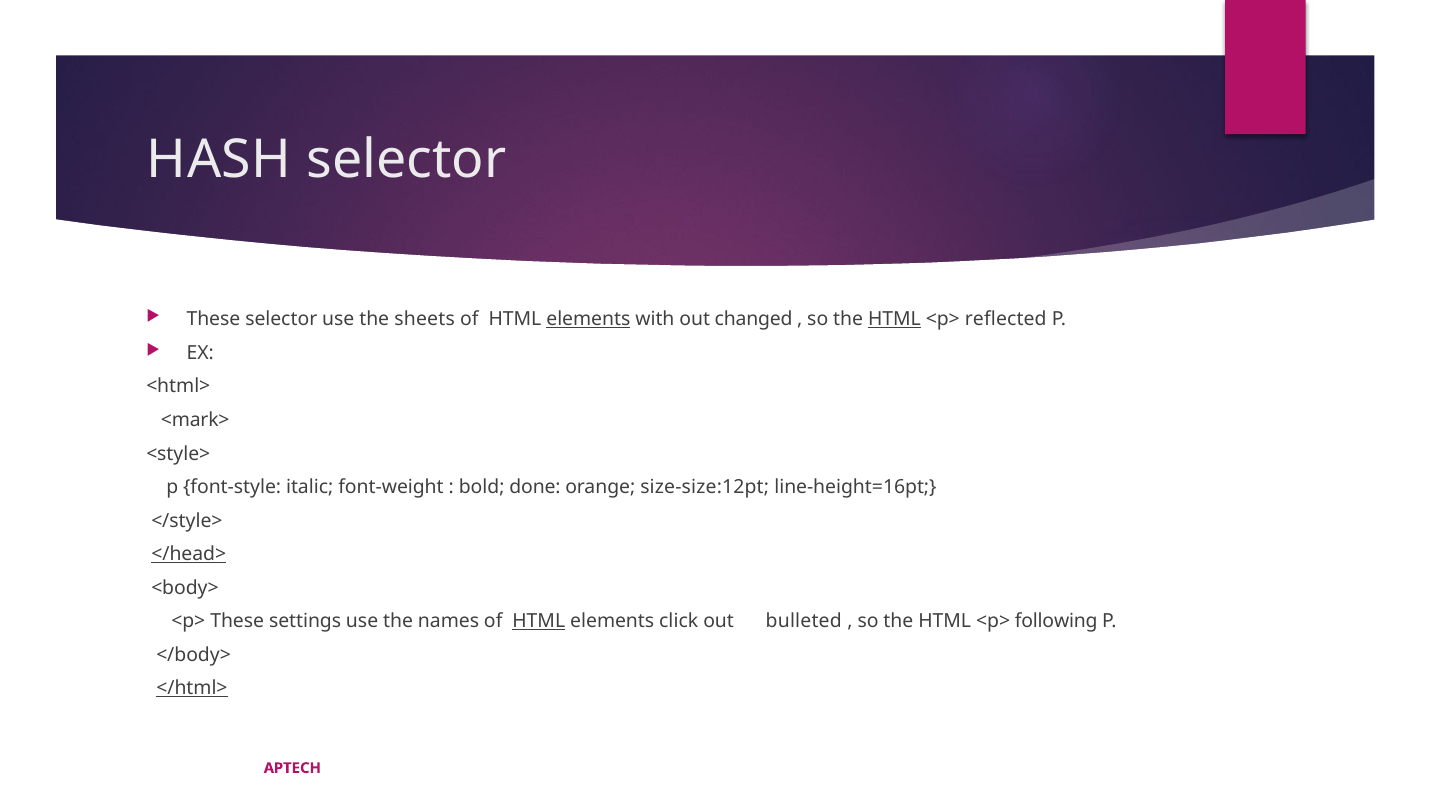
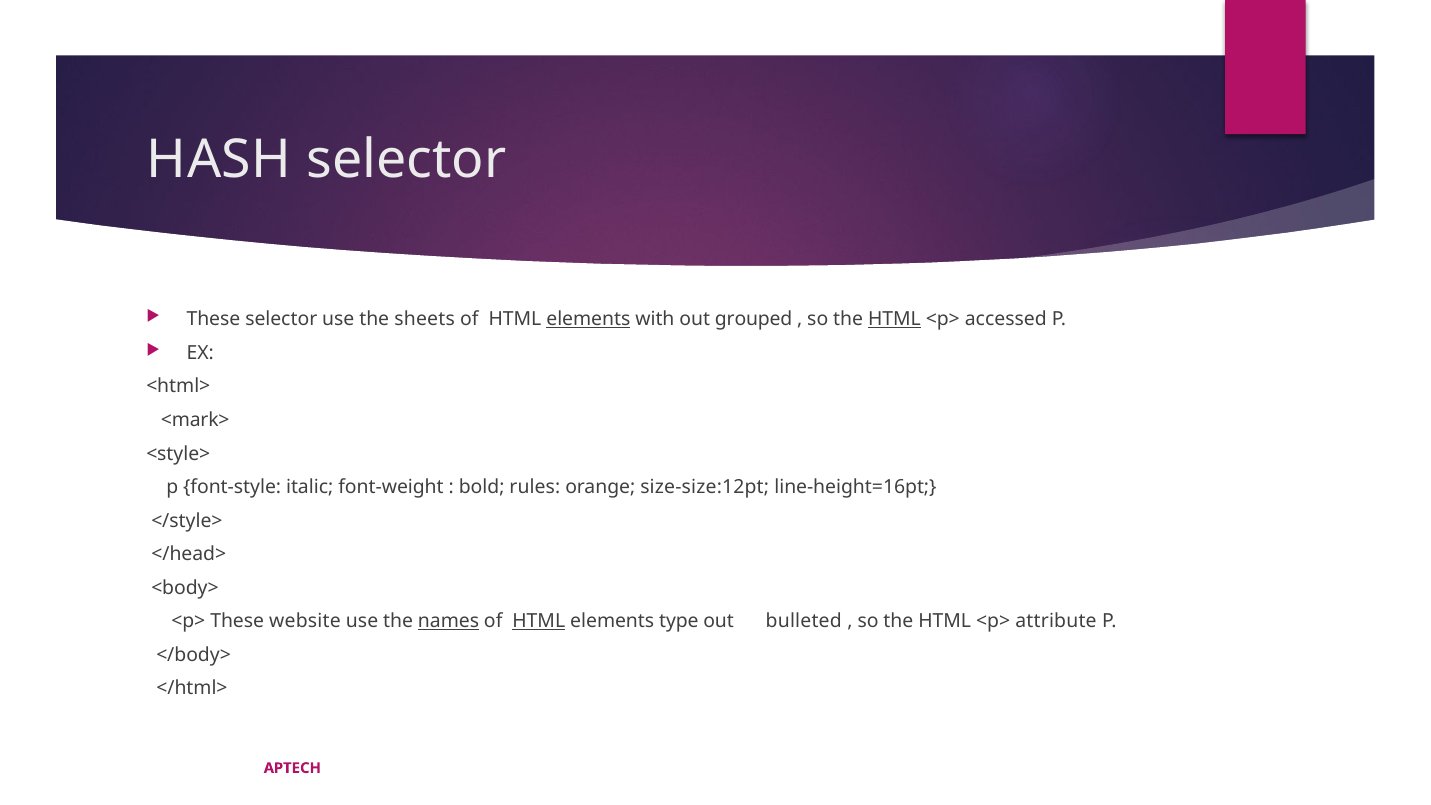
changed: changed -> grouped (754, 319)
reflected: reflected -> accessed (1006, 319)
done: done -> rules (535, 487)
</head> underline: present -> none (189, 554)
settings: settings -> website (305, 621)
names underline: none -> present (449, 621)
click: click -> type (679, 621)
following: following -> attribute (1056, 621)
</html> underline: present -> none (192, 689)
